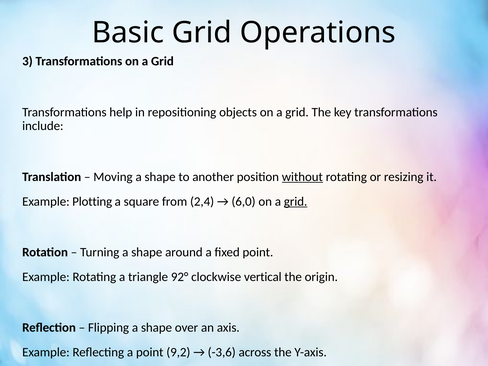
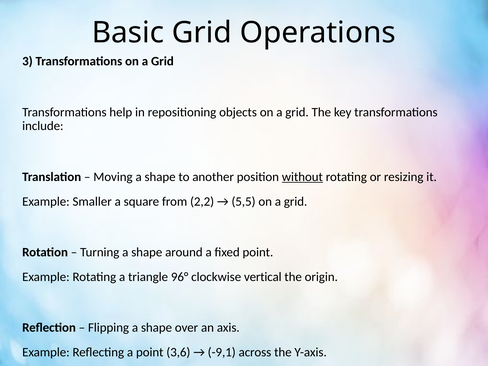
Plotting: Plotting -> Smaller (92, 201)
2,4: 2,4 -> 2,2 (202, 201)
6,0: 6,0 -> 5,5 (244, 201)
grid underline: present -> none (296, 201)
92°: 92° -> 96° (180, 277)
9,2: 9,2 -> 3,6 (178, 352)
-3,6: -3,6 -> -9,1 (222, 352)
